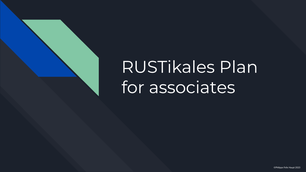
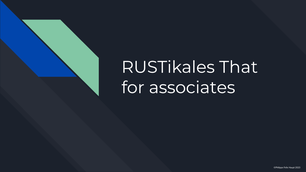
Plan: Plan -> That (239, 67)
